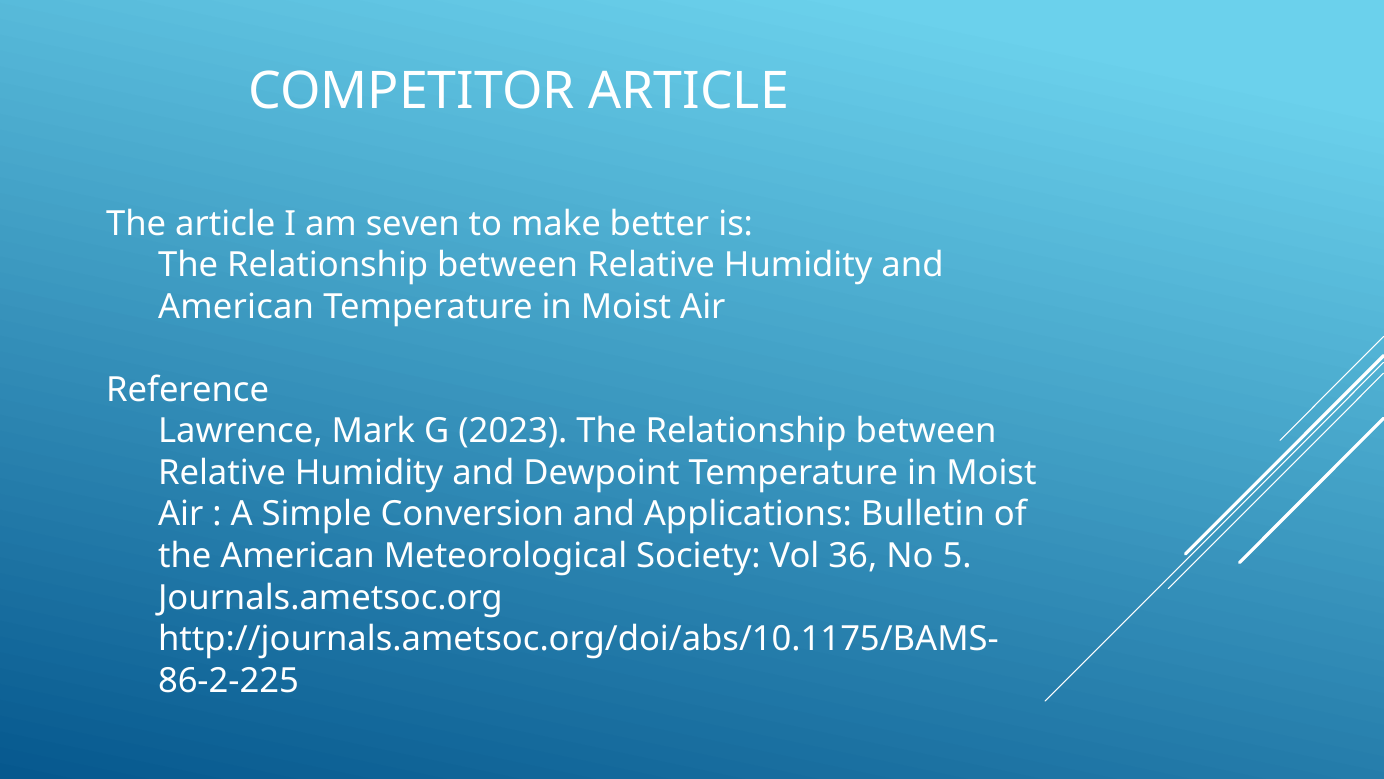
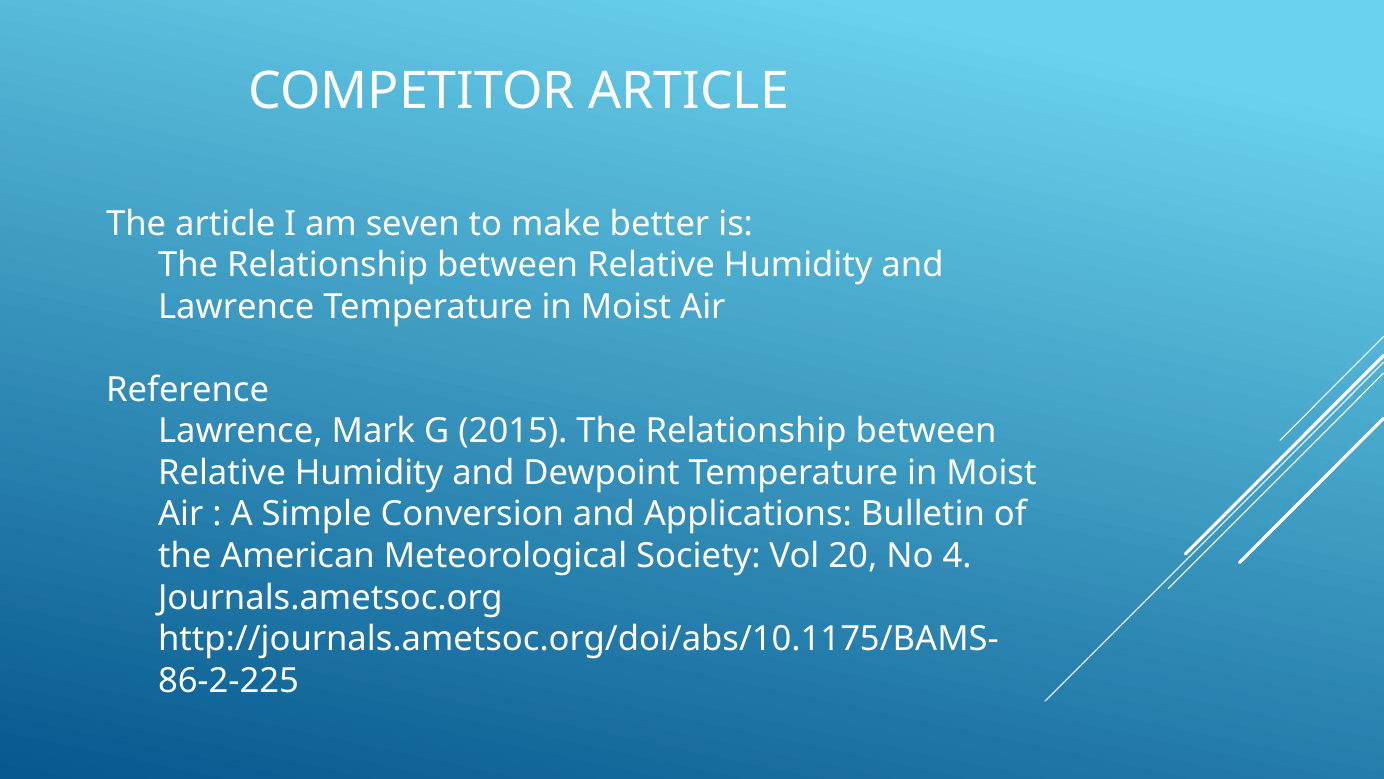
American: American -> Lawrence (236, 307)
2023: 2023 -> 2015 (513, 431)
36: 36 -> 20 (853, 556)
5: 5 -> 4 (957, 556)
